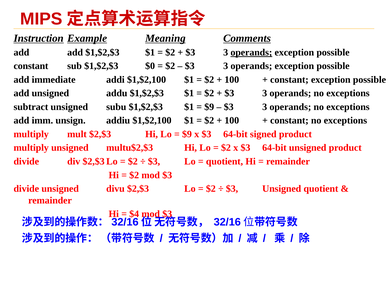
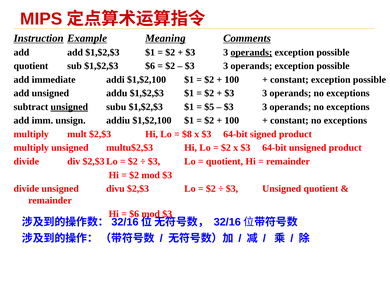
constant: constant -> quotient (31, 66)
$1,$2,$3 $0: $0 -> $6 (150, 66)
unsigned underline: none -> present (69, 107)
$9: $9 -> $5 (209, 107)
$9: $9 -> $8 (187, 134)
$4: $4 -> $6 (134, 214)
